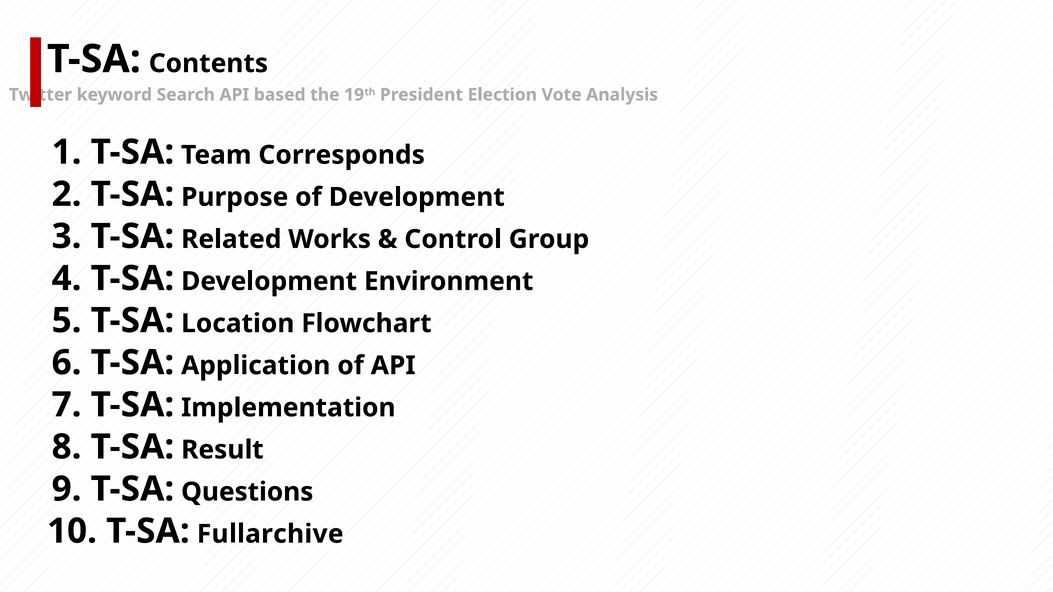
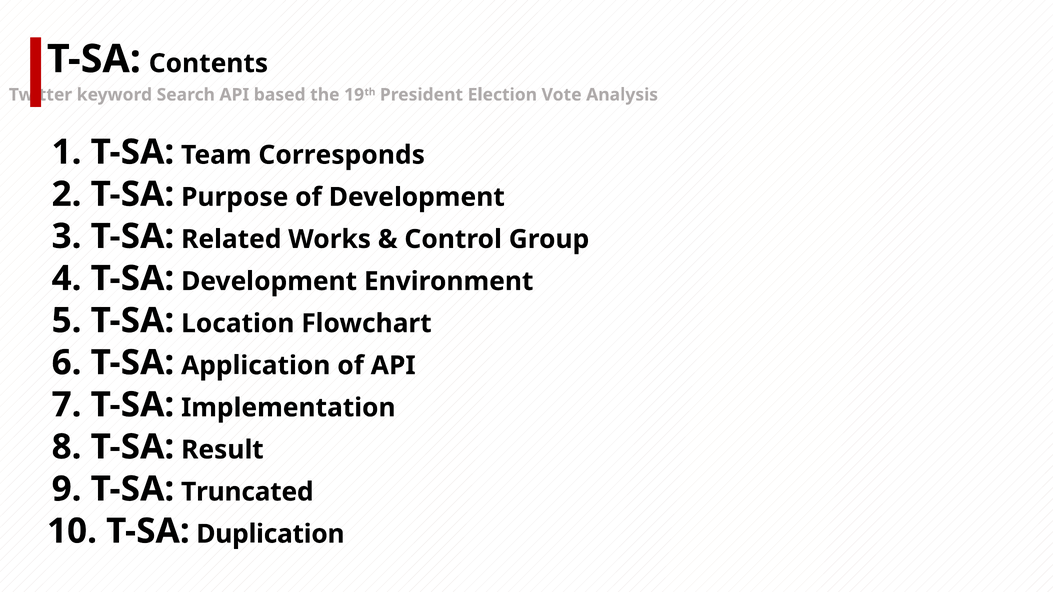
Questions: Questions -> Truncated (247, 492)
Fullarchive: Fullarchive -> Duplication (270, 534)
